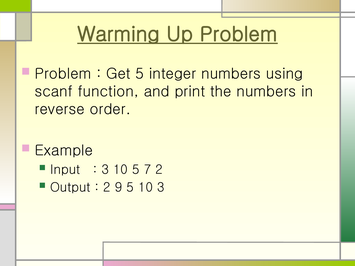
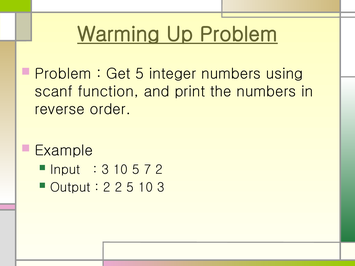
2 9: 9 -> 2 (119, 188)
